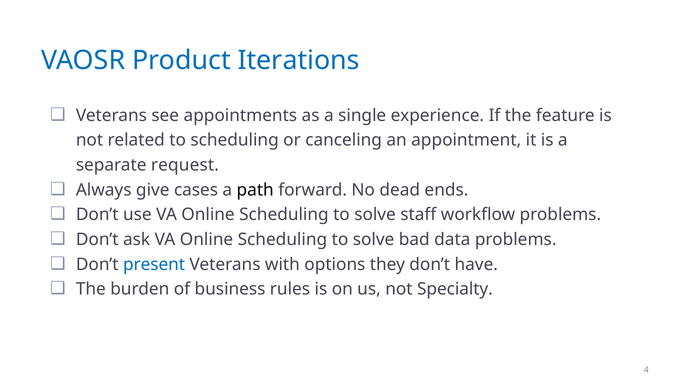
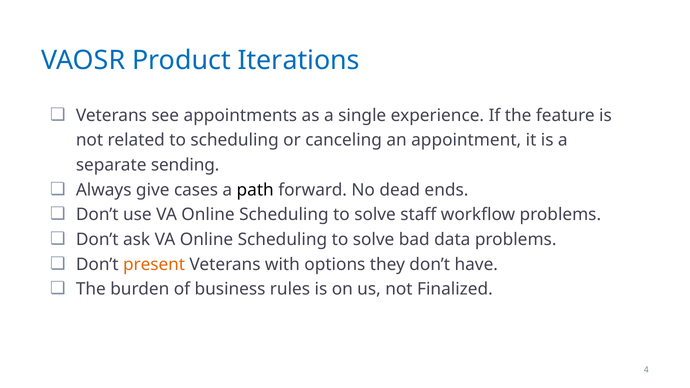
request: request -> sending (185, 165)
present colour: blue -> orange (154, 264)
Specialty: Specialty -> Finalized (455, 289)
